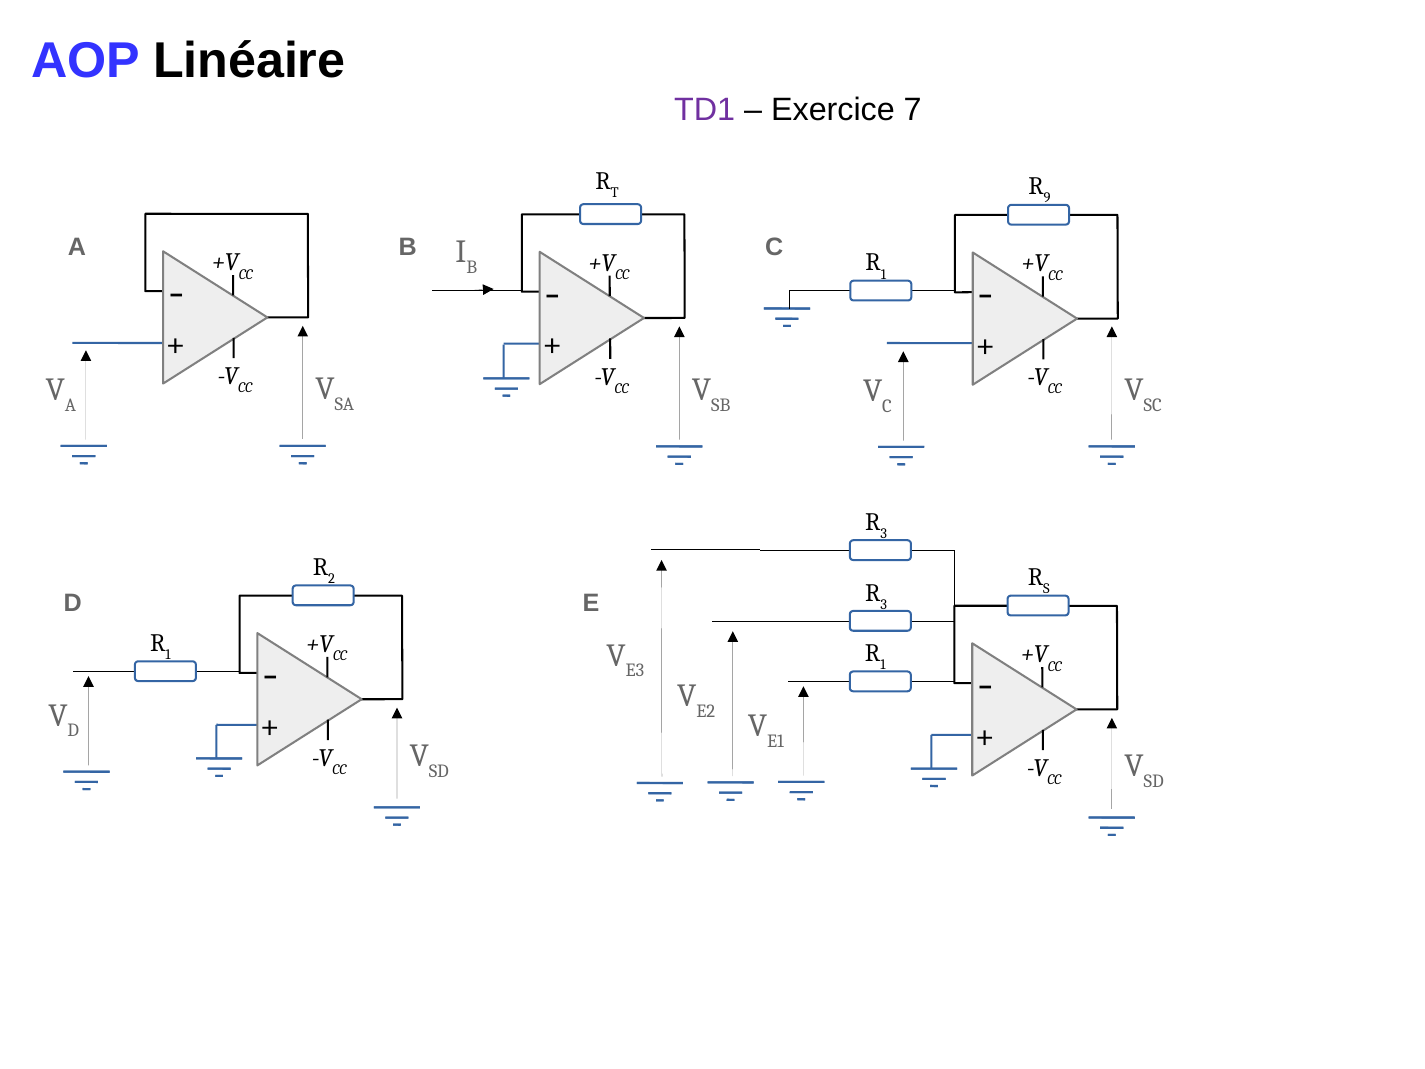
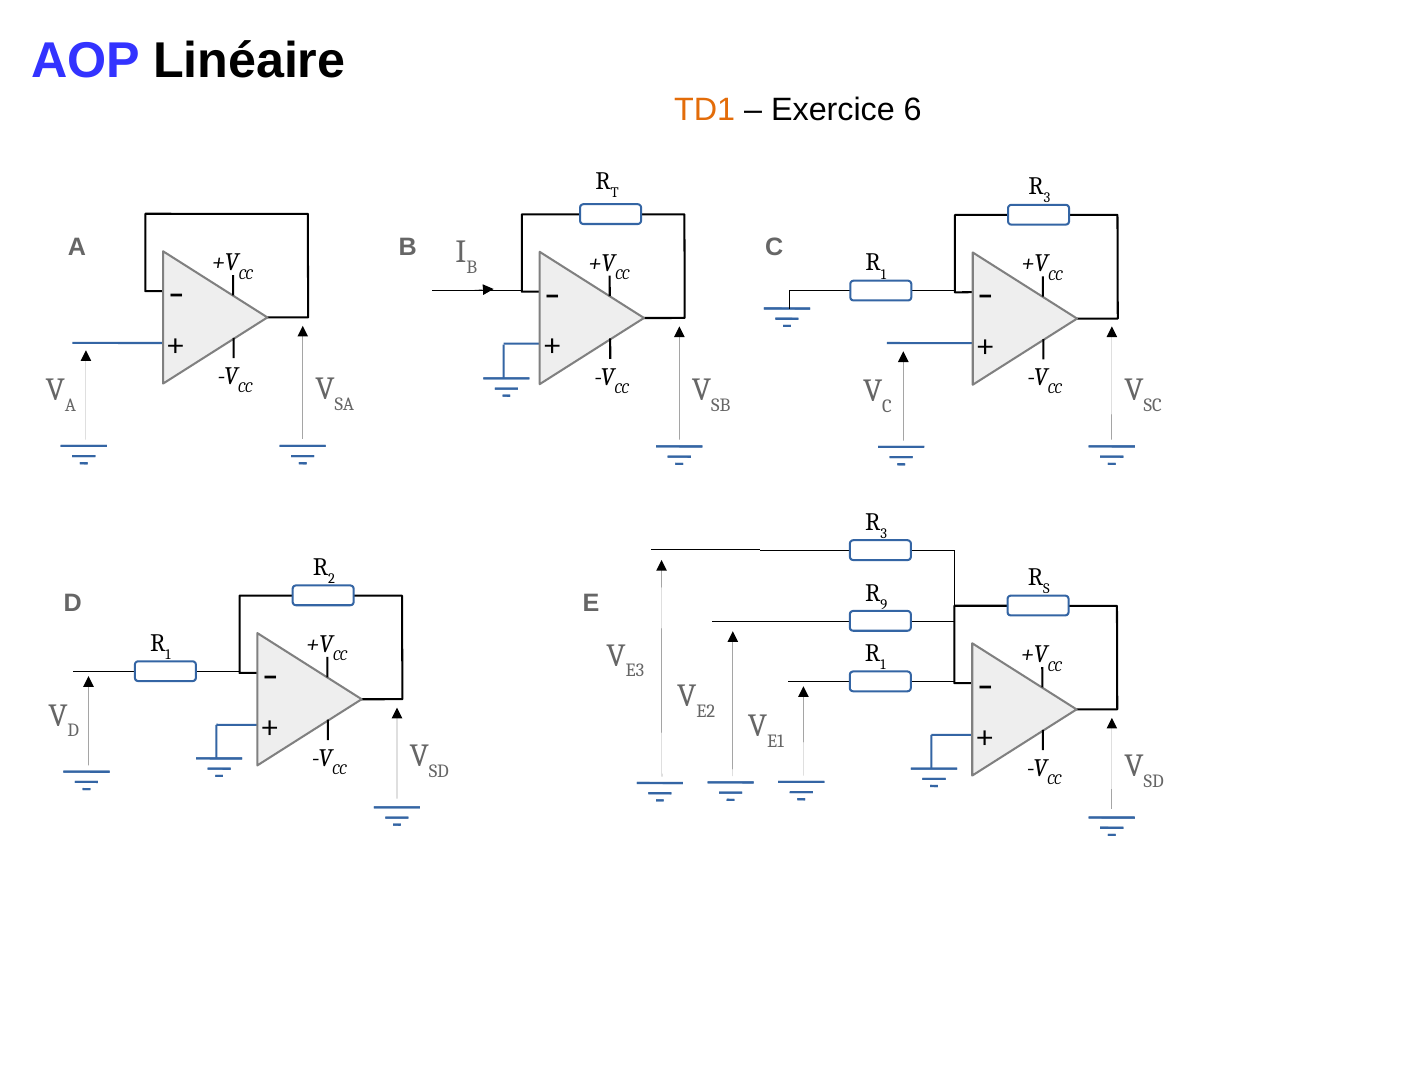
TD1 colour: purple -> orange (705, 109)
7: 7 -> 6 (913, 109)
9: 9 -> 3 (1047, 198)
3: 3 -> 9 (884, 604)
